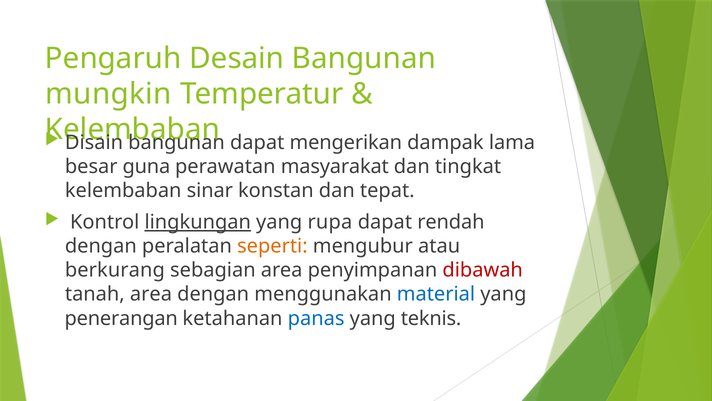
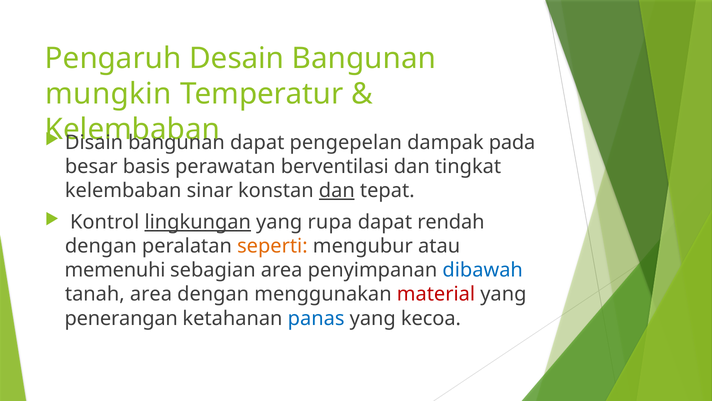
mengerikan: mengerikan -> pengepelan (346, 142)
lama: lama -> pada (512, 142)
guna: guna -> basis (146, 166)
masyarakat: masyarakat -> berventilasi (335, 166)
dan underline: none -> present (337, 190)
berkurang: berkurang -> memenuhi (115, 270)
dibawah colour: red -> blue (483, 270)
material colour: blue -> red (436, 294)
teknis: teknis -> kecoa (431, 318)
